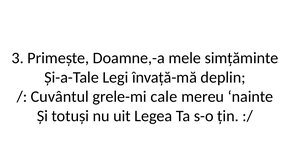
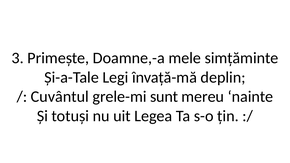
cale: cale -> sunt (164, 97)
